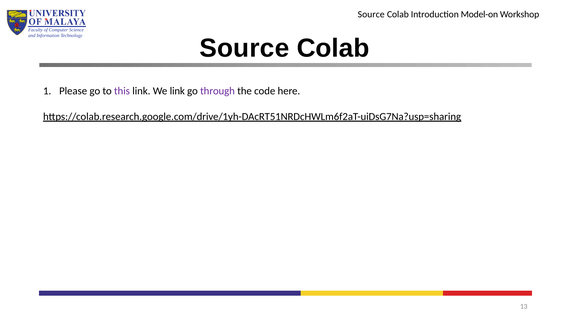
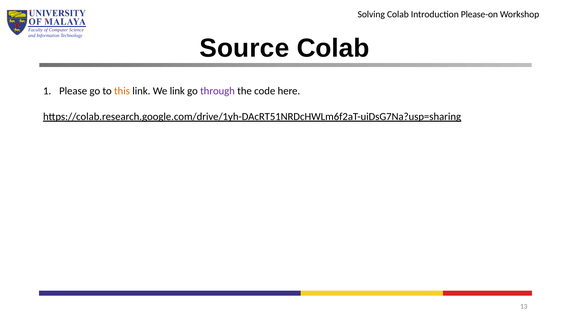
Source: Source -> Solving (371, 14)
Model-on: Model-on -> Please-on (479, 14)
this colour: purple -> orange (122, 91)
